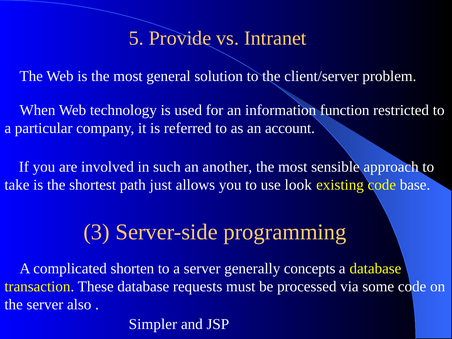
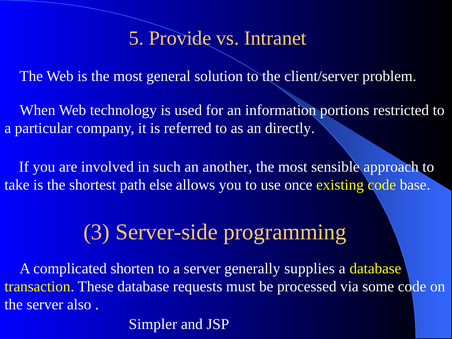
function: function -> portions (345, 110)
account: account -> directly (290, 128)
just: just -> else (161, 185)
look: look -> once (298, 185)
concepts: concepts -> supplies (310, 268)
